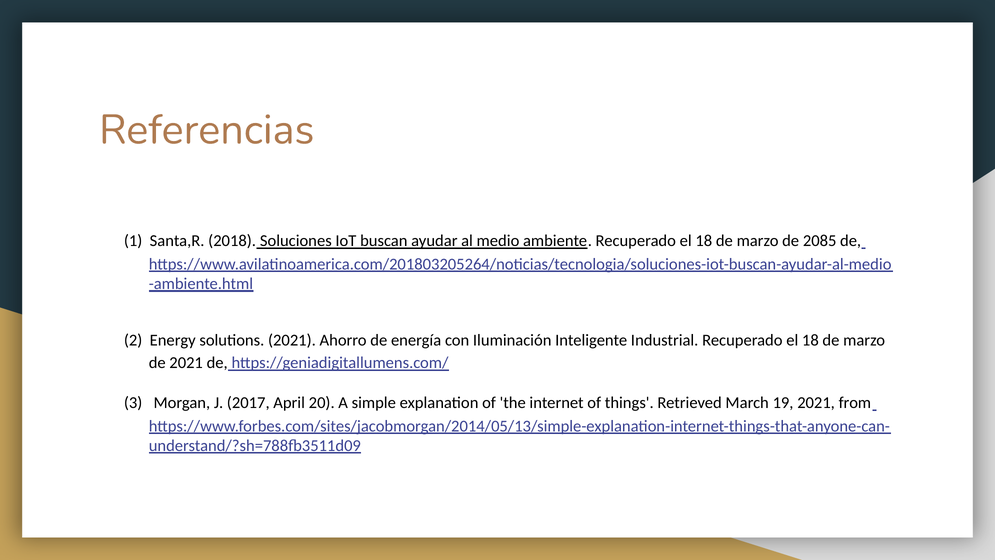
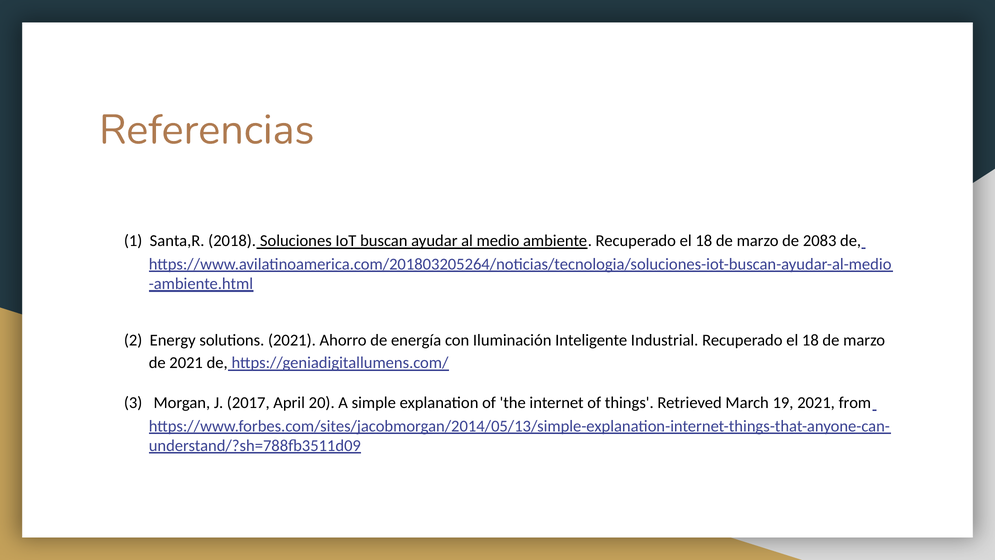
2085: 2085 -> 2083 (820, 241)
